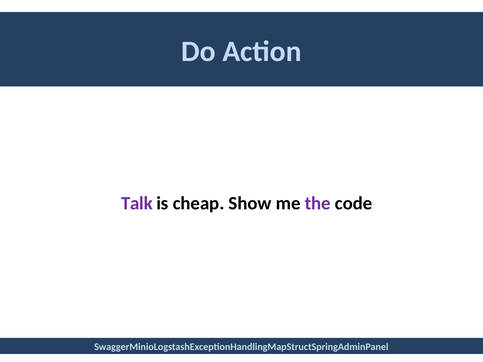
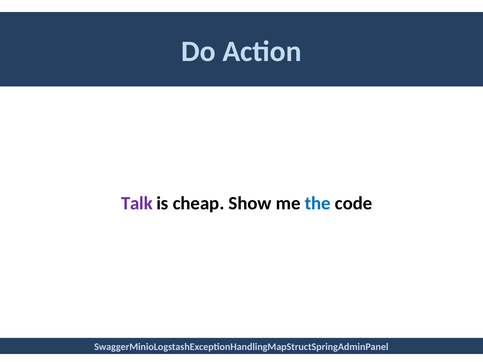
the colour: purple -> blue (318, 204)
